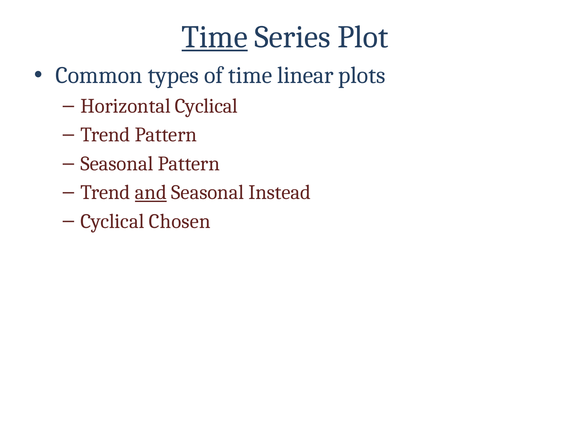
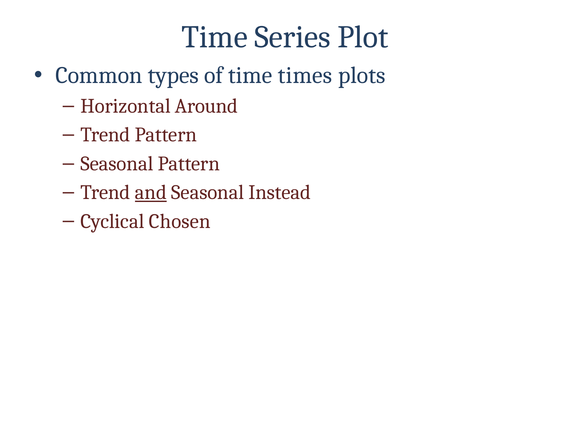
Time underline: present -> none (215, 37)
linear: linear -> times (305, 75)
Horizontal Cyclical: Cyclical -> Around (206, 106)
